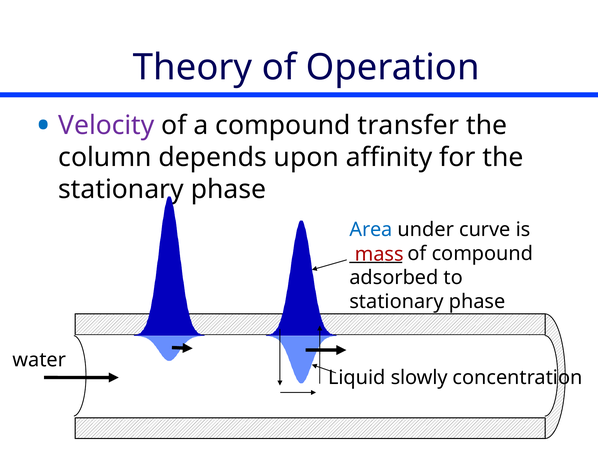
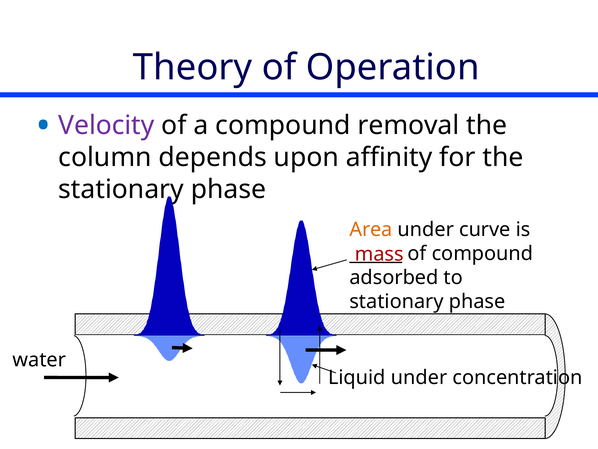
transfer: transfer -> removal (408, 125)
Area colour: blue -> orange (371, 229)
Liquid slowly: slowly -> under (419, 377)
